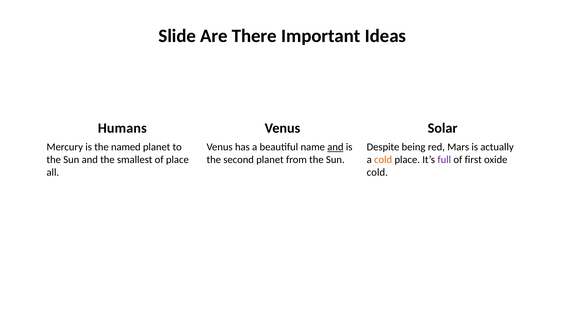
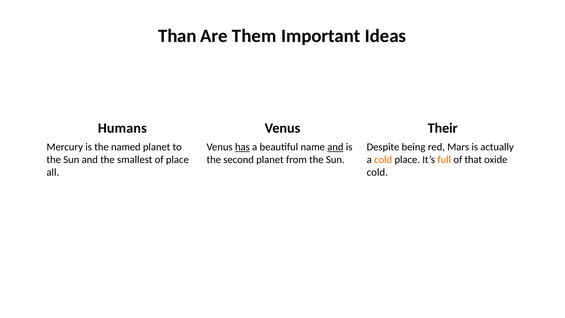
Slide: Slide -> Than (177, 36)
There: There -> Them (254, 36)
Solar: Solar -> Their (443, 128)
has underline: none -> present (242, 147)
full colour: purple -> orange (444, 160)
first: first -> that (473, 160)
